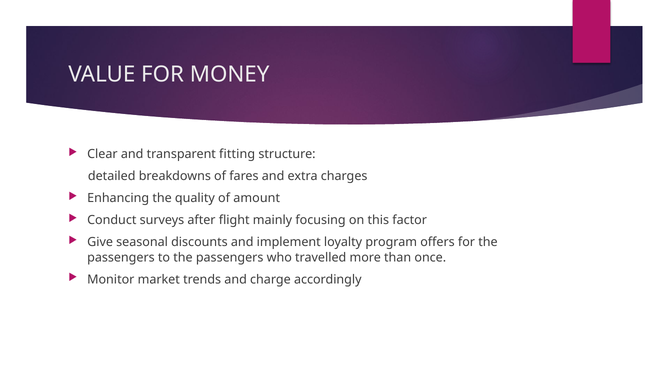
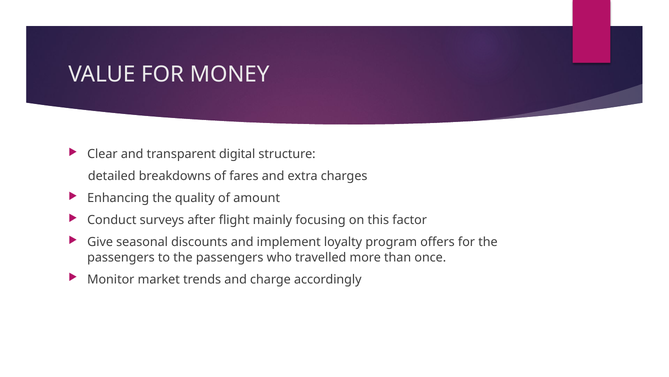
fitting: fitting -> digital (237, 154)
